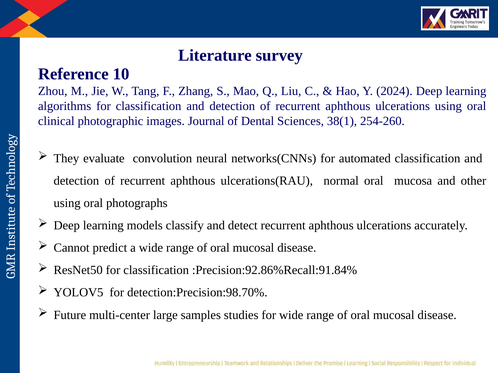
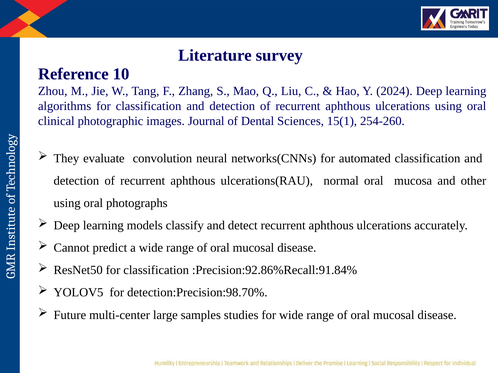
38(1: 38(1 -> 15(1 (342, 121)
